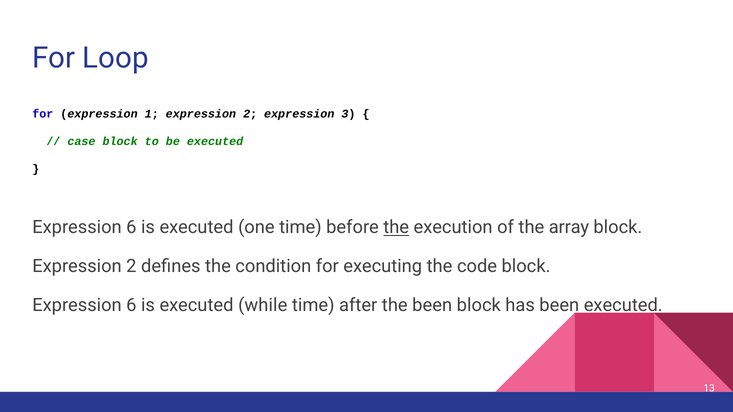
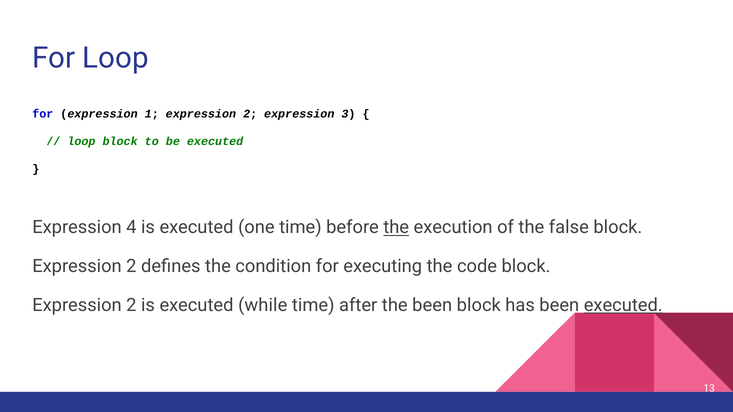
case: case -> loop (81, 141)
6: 6 -> 4 (131, 228)
array: array -> false (569, 228)
6: 6 -> 2 (131, 306)
executed underline: none -> present (623, 306)
